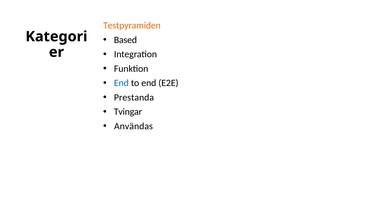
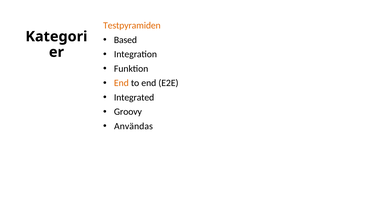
End colour: blue -> orange (121, 83)
Prestanda: Prestanda -> Integrated (134, 98)
Tvingar: Tvingar -> Groovy (128, 112)
